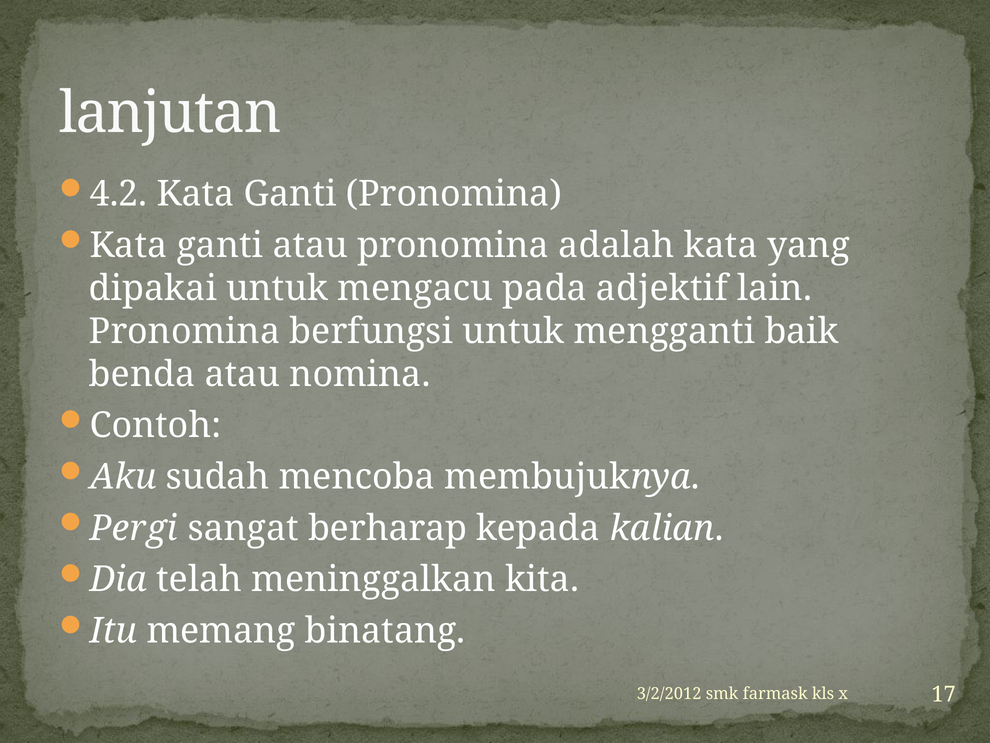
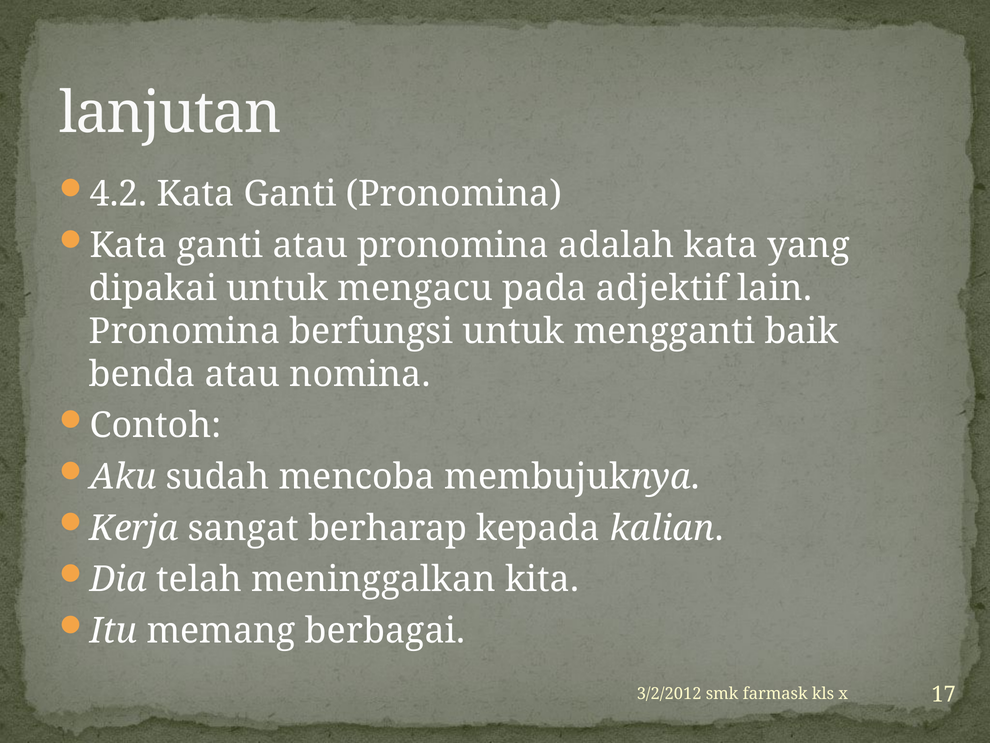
Pergi: Pergi -> Kerja (134, 528)
binatang: binatang -> berbagai (385, 630)
